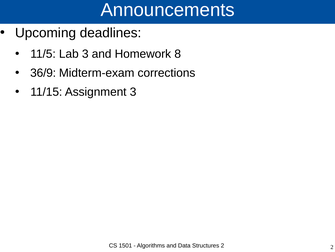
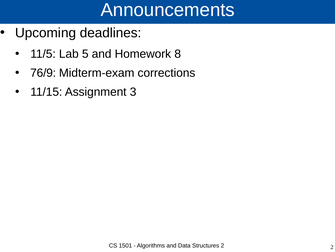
Lab 3: 3 -> 5 (85, 54)
36/9: 36/9 -> 76/9 (43, 73)
